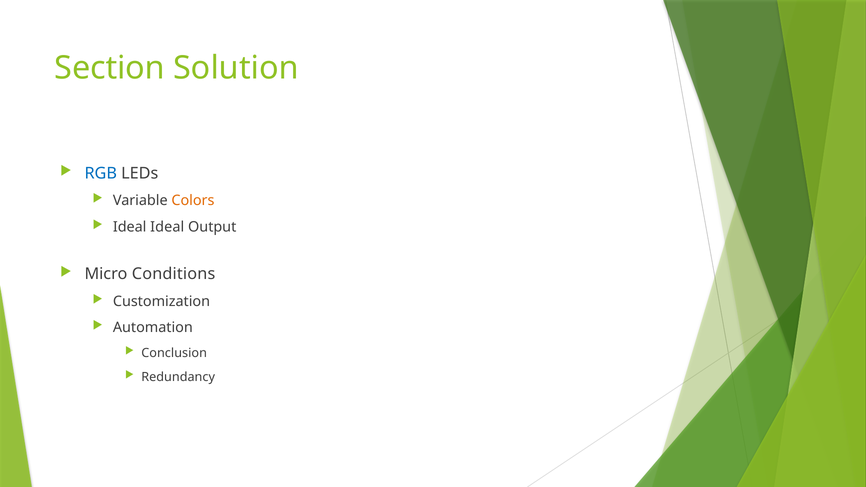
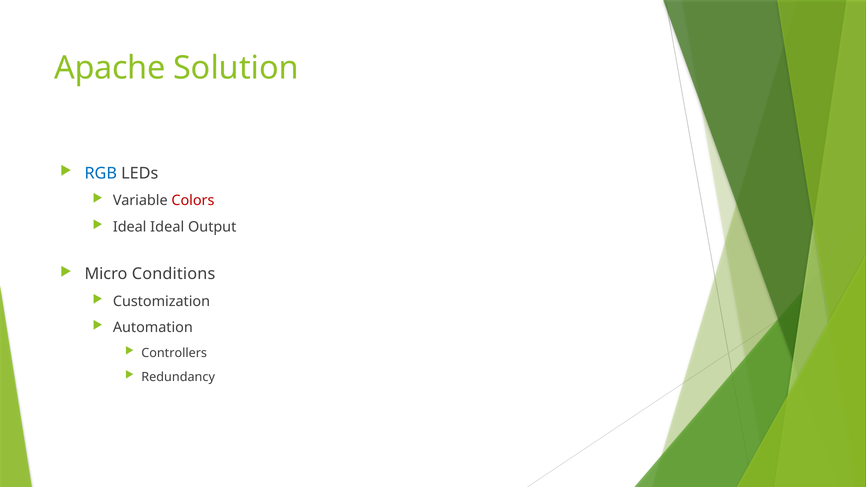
Section: Section -> Apache (110, 68)
Colors colour: orange -> red (193, 201)
Conclusion: Conclusion -> Controllers (174, 353)
